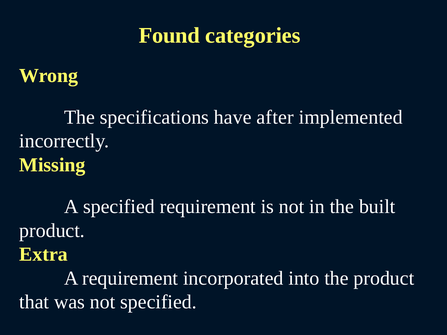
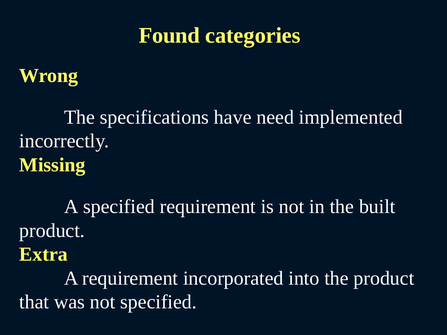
after: after -> need (275, 117)
